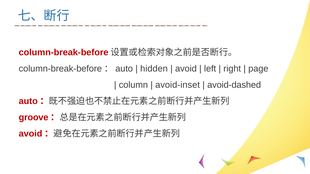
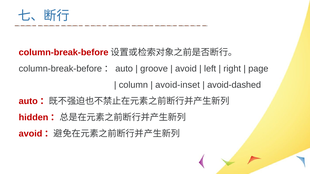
hidden: hidden -> groove (154, 69)
groove: groove -> hidden (34, 118)
